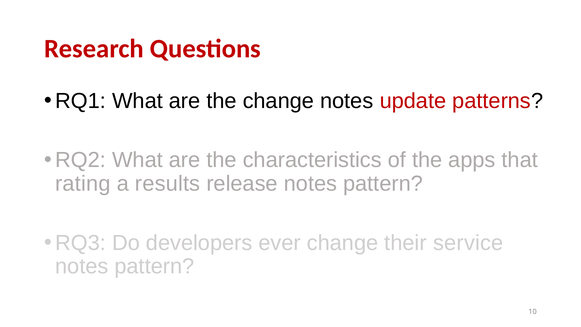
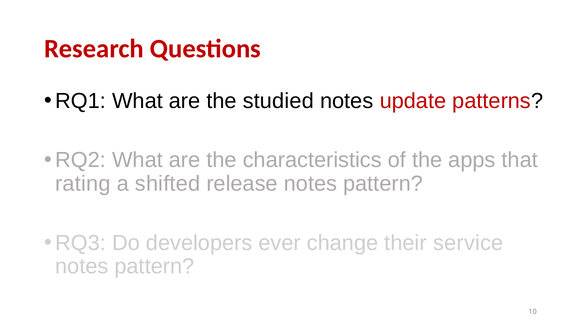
the change: change -> studied (278, 101)
results: results -> shifted (168, 184)
